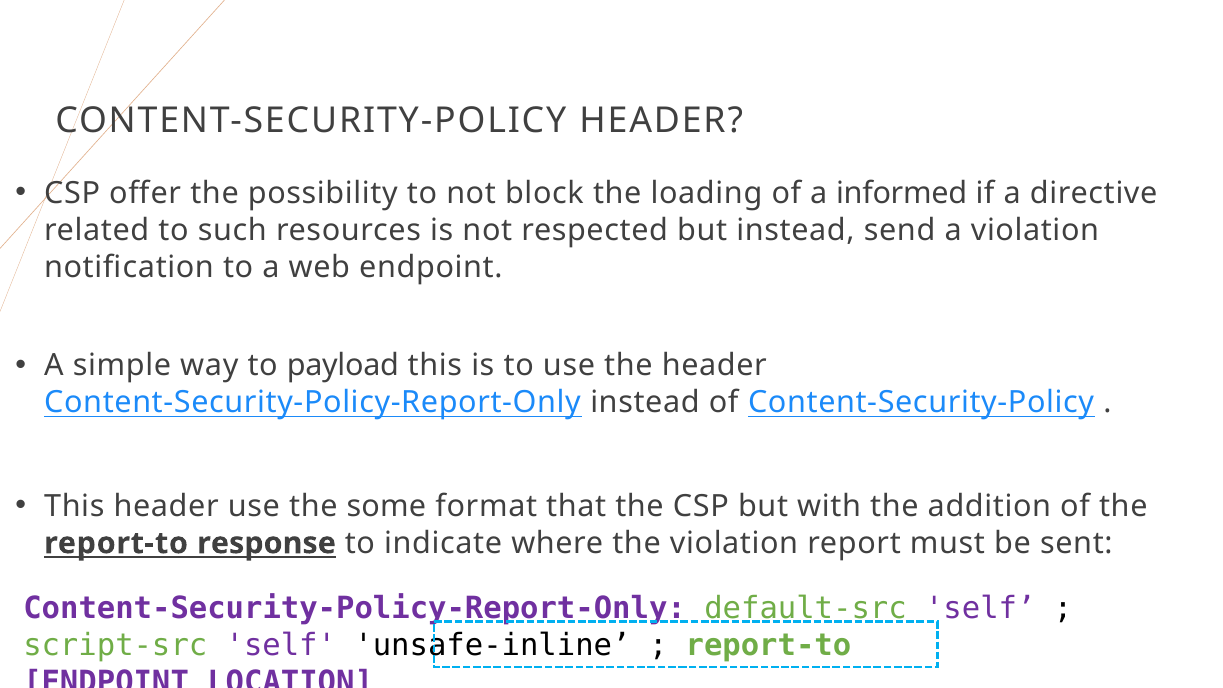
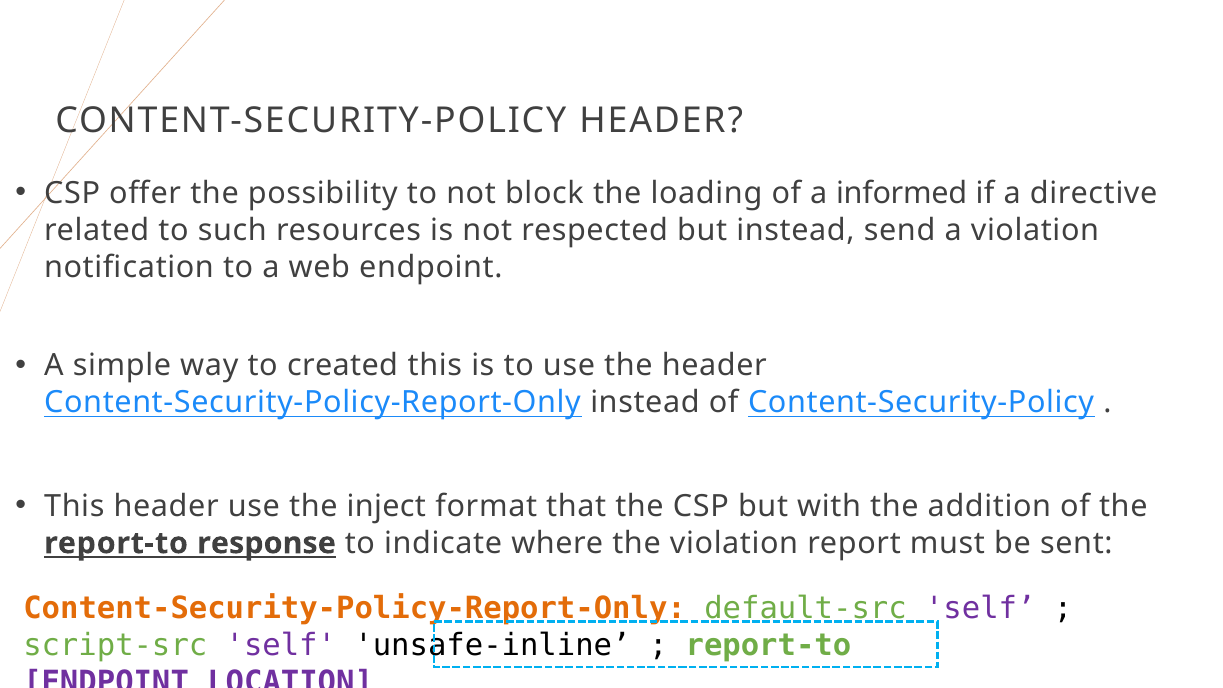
payload: payload -> created (343, 366)
some: some -> inject (386, 506)
Content-Security-Policy-Report-Only colour: purple -> orange (355, 609)
